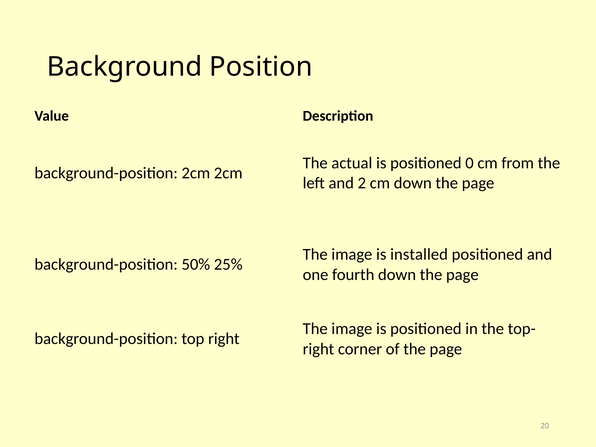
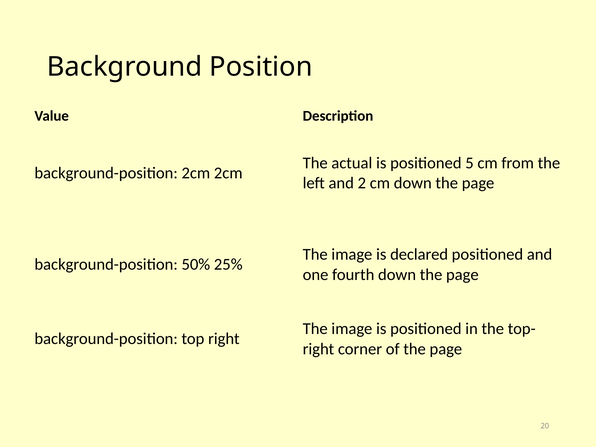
0: 0 -> 5 (470, 163)
installed: installed -> declared (419, 254)
